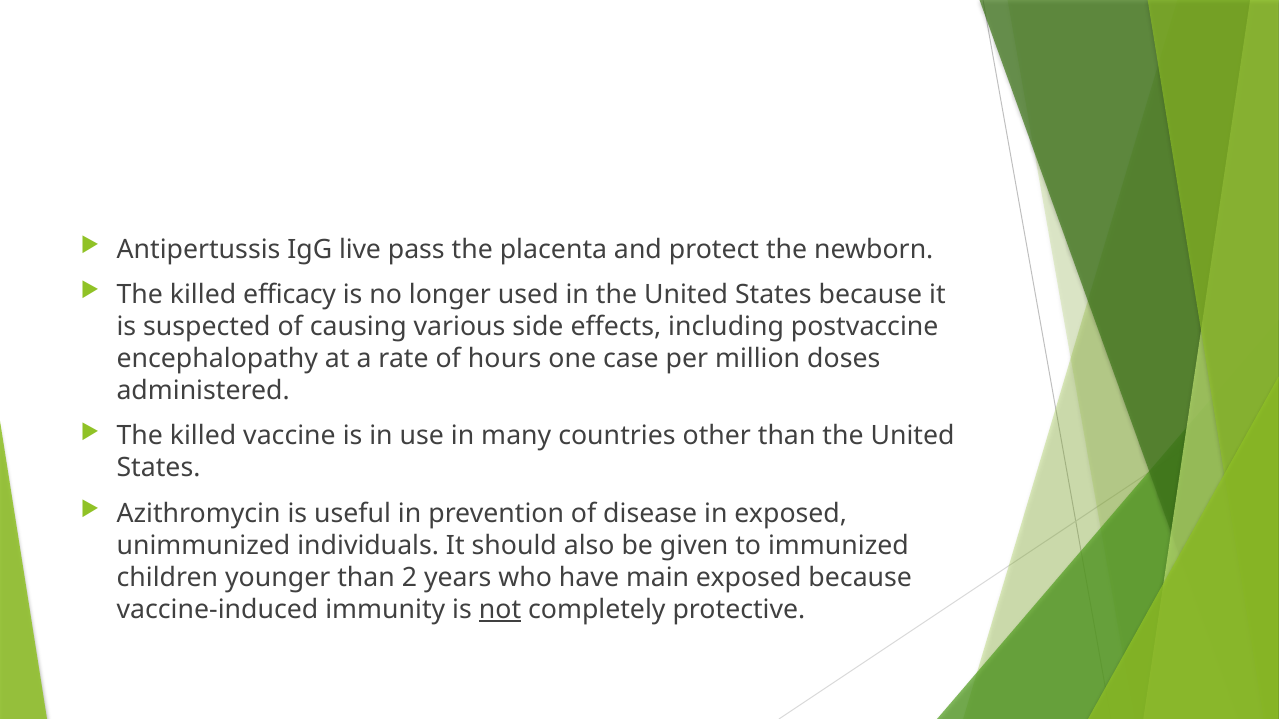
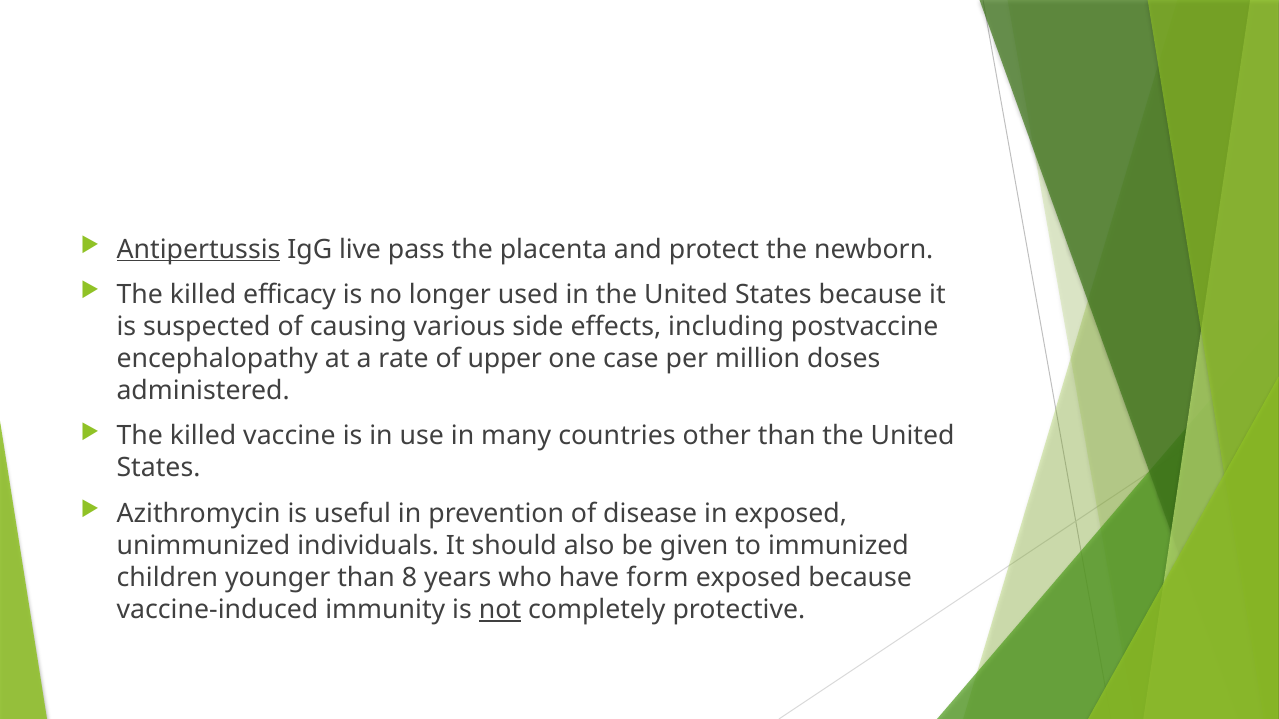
Antipertussis underline: none -> present (199, 249)
hours: hours -> upper (505, 359)
2: 2 -> 8 (409, 578)
main: main -> form (657, 578)
